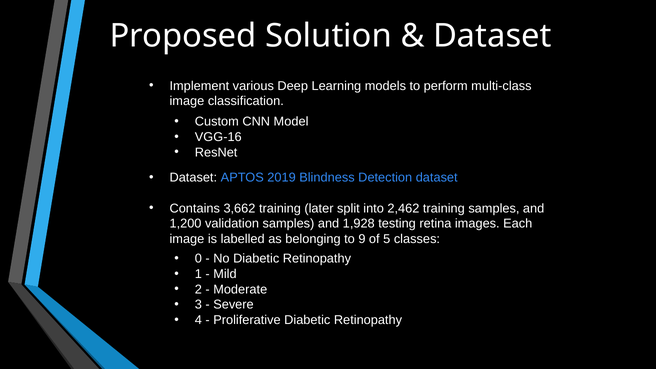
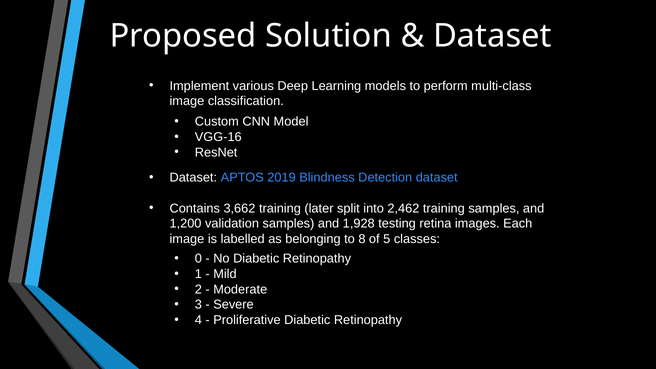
9: 9 -> 8 (362, 239)
